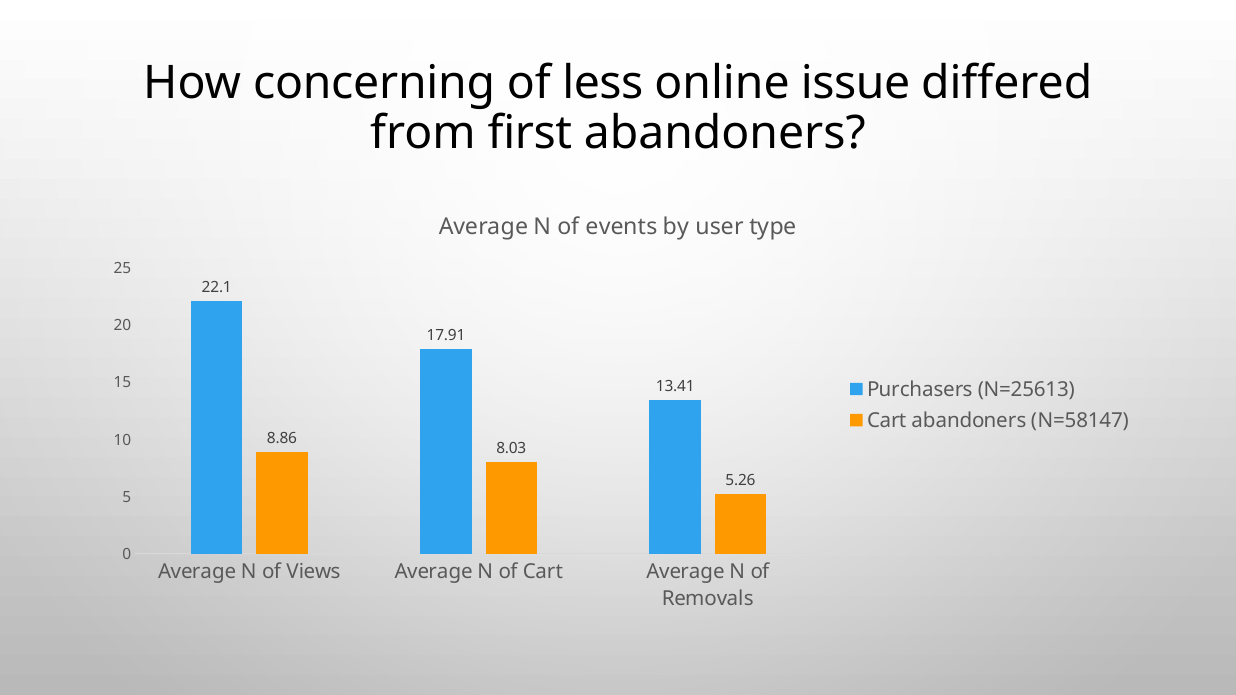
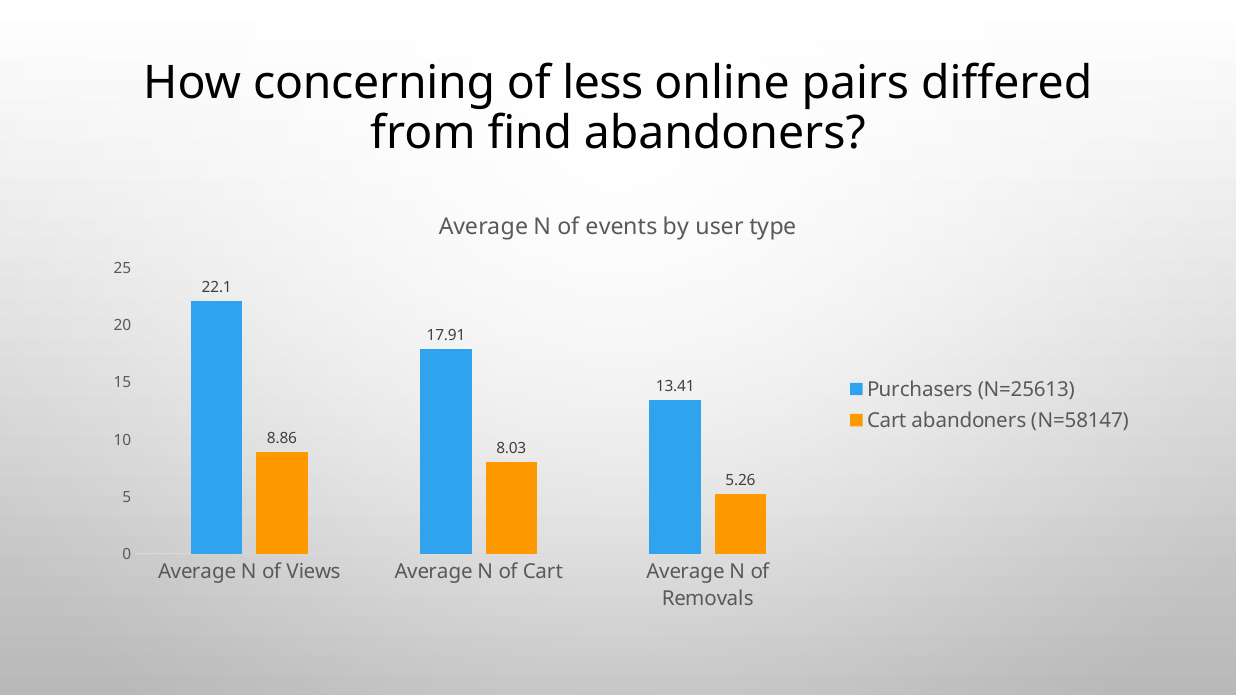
issue: issue -> pairs (855, 83)
first: first -> find (530, 133)
